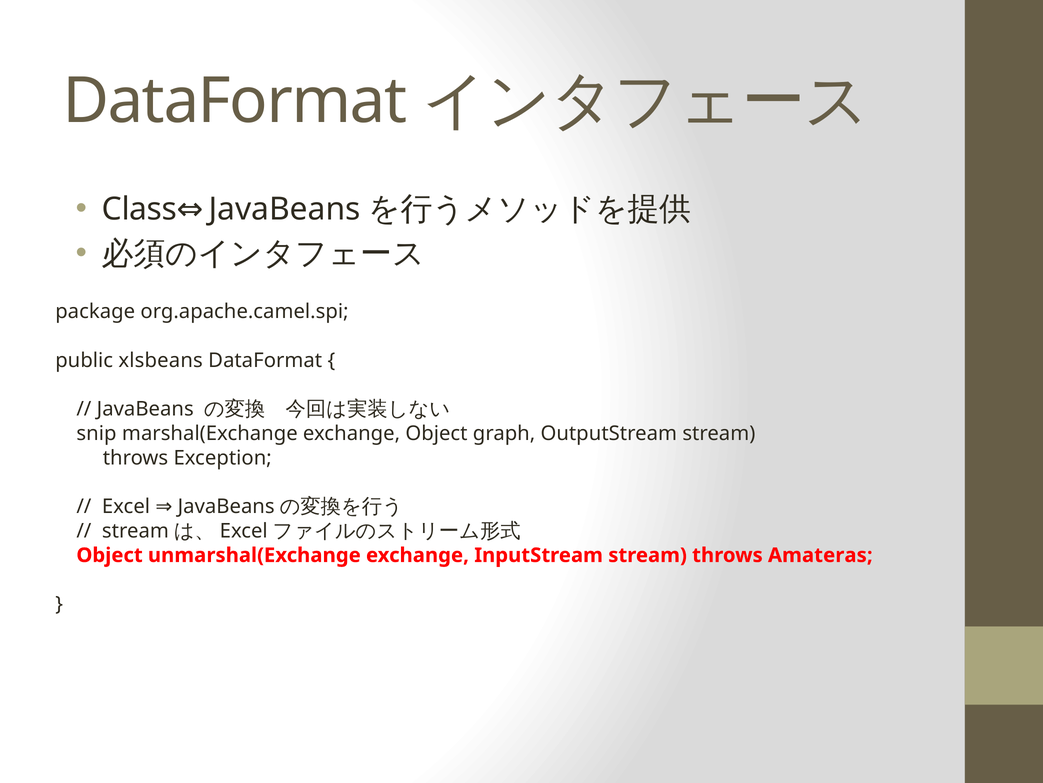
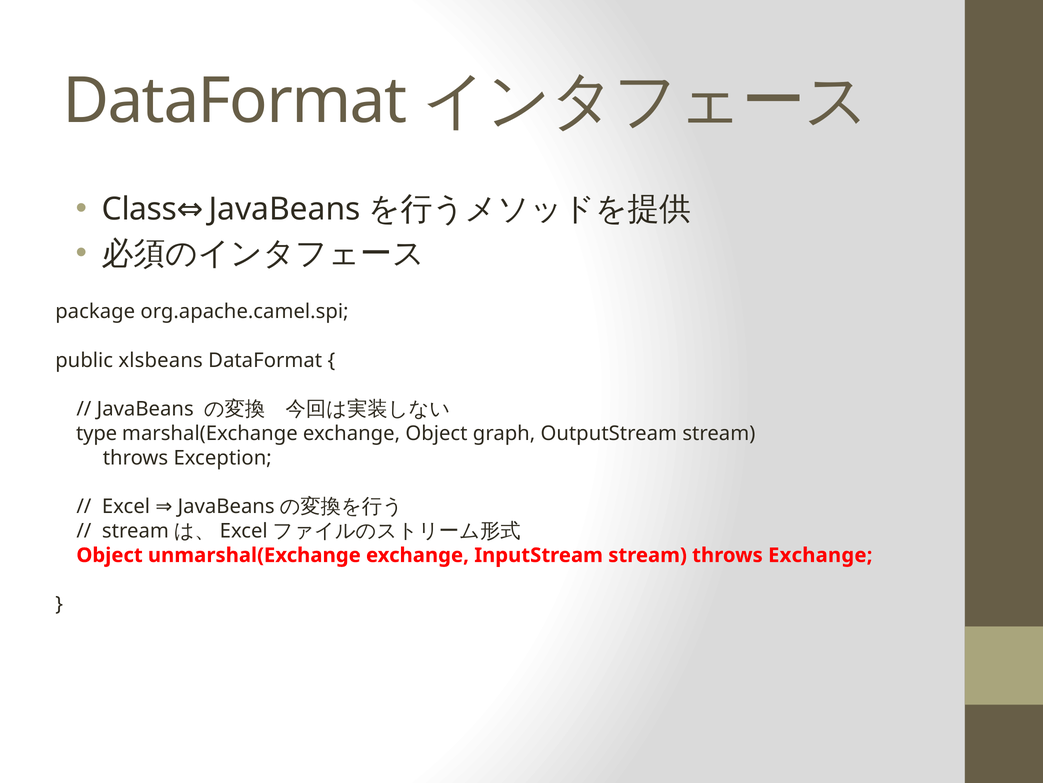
snip: snip -> type (97, 433)
throws Amateras: Amateras -> Exchange (820, 555)
